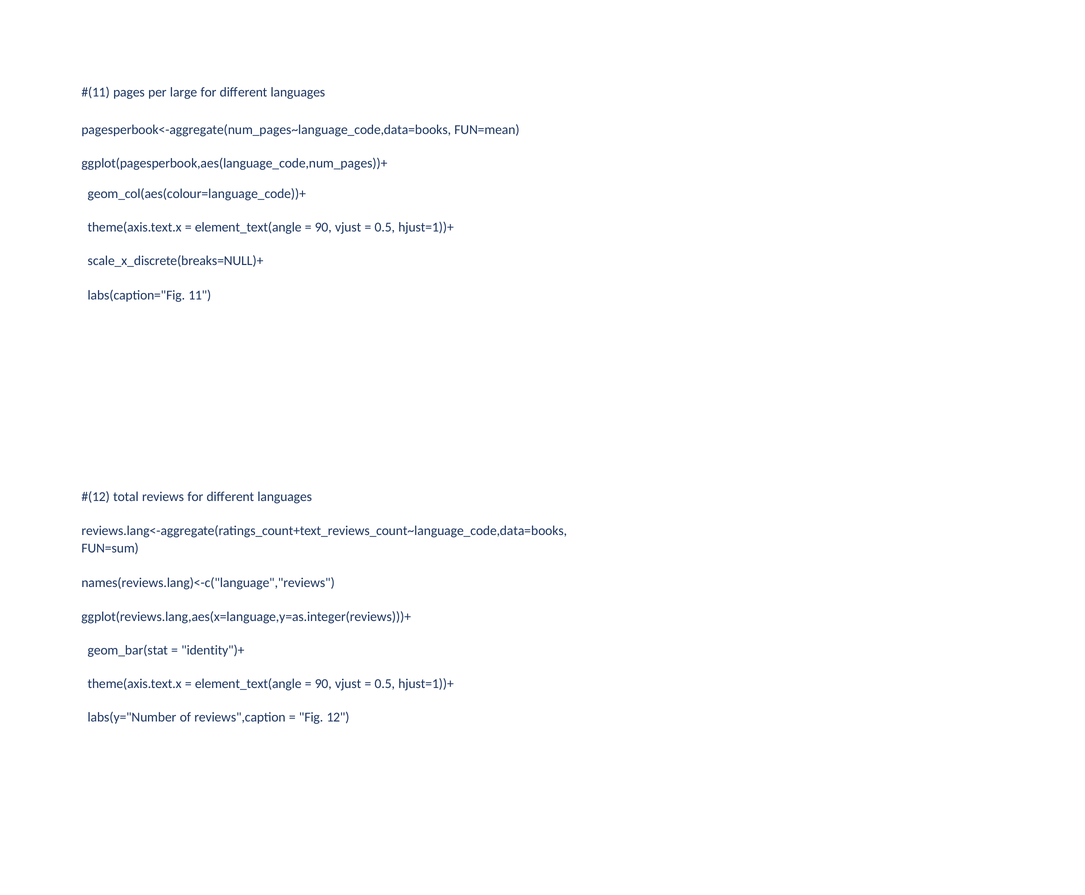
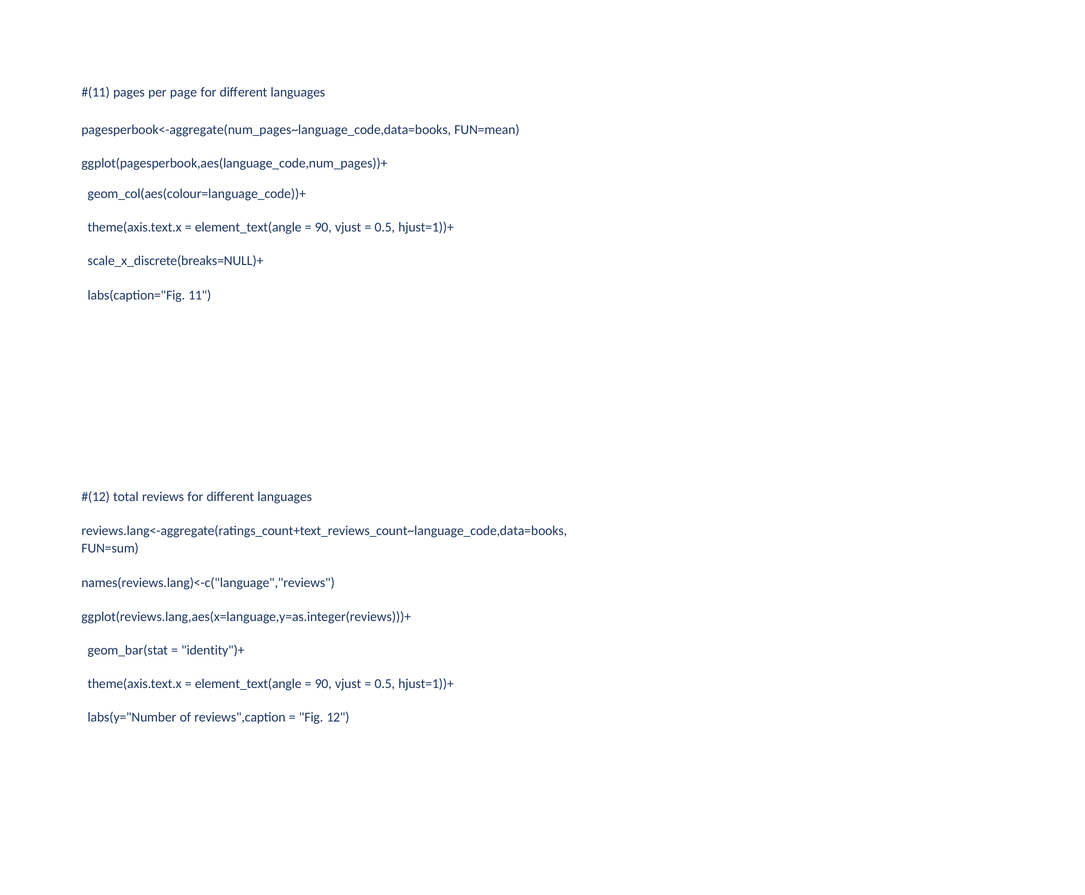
large: large -> page (184, 92)
